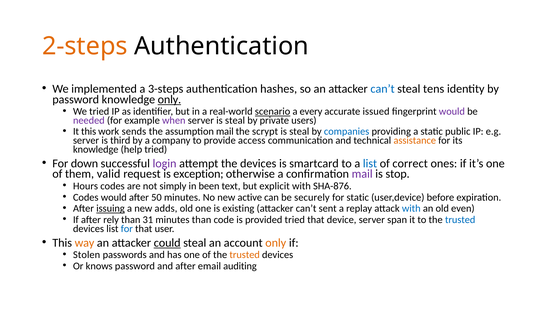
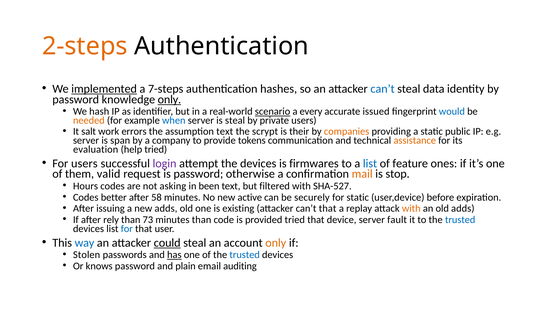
implemented underline: none -> present (104, 89)
3-steps: 3-steps -> 7-steps (166, 89)
tens: tens -> data (434, 89)
We tried: tried -> hash (99, 111)
would colour: purple -> blue (452, 111)
needed colour: purple -> orange (89, 120)
when colour: purple -> blue (174, 120)
It this: this -> salt (89, 132)
sends: sends -> errors (134, 132)
assumption mail: mail -> text (225, 132)
steal: steal -> their (299, 132)
companies colour: blue -> orange (347, 132)
third: third -> span (120, 140)
access: access -> tokens (252, 140)
knowledge: knowledge -> evaluation (96, 149)
For down: down -> users (84, 164)
smartcard: smartcard -> firmwares (314, 164)
correct: correct -> feature (410, 164)
is exception: exception -> password (198, 174)
mail colour: purple -> orange (362, 174)
simply: simply -> asking (173, 186)
explicit: explicit -> filtered (275, 186)
SHA-876: SHA-876 -> SHA-527 (332, 186)
Codes would: would -> better (114, 197)
50: 50 -> 58 (156, 197)
issuing underline: present -> none (111, 208)
can’t sent: sent -> that (328, 208)
with colour: blue -> orange (411, 208)
old even: even -> adds (463, 208)
31: 31 -> 73 (148, 220)
span: span -> fault (397, 220)
way colour: orange -> blue (85, 243)
has underline: none -> present (174, 255)
trusted colour: orange -> blue (245, 255)
and after: after -> plain (186, 266)
